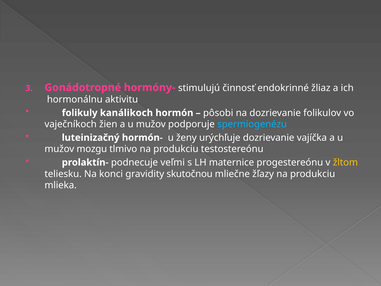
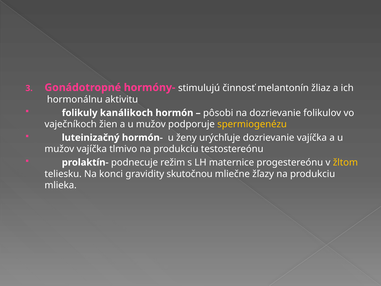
endokrinné: endokrinné -> melantonín (283, 88)
spermiogenézu colour: light blue -> yellow (252, 124)
mužov mozgu: mozgu -> vajíčka (92, 149)
veľmi: veľmi -> režim (173, 162)
